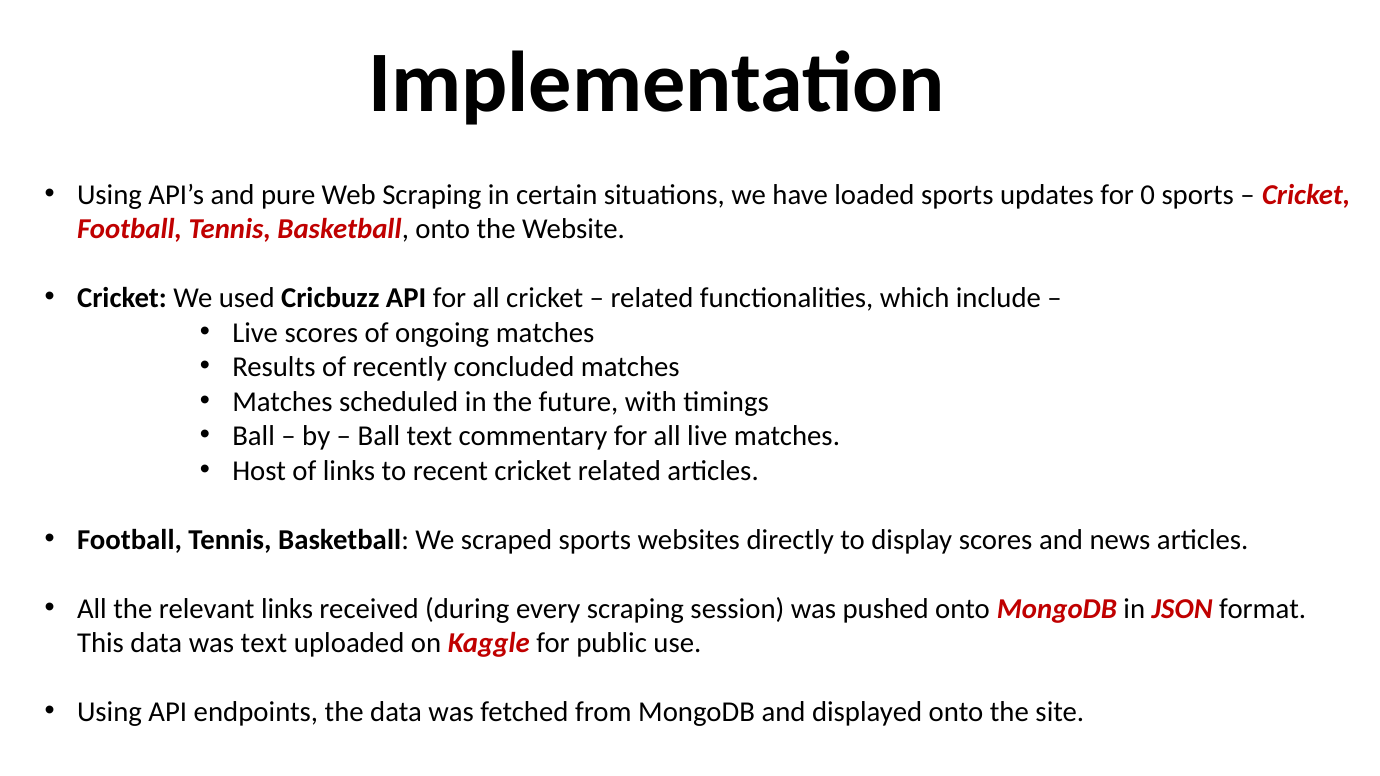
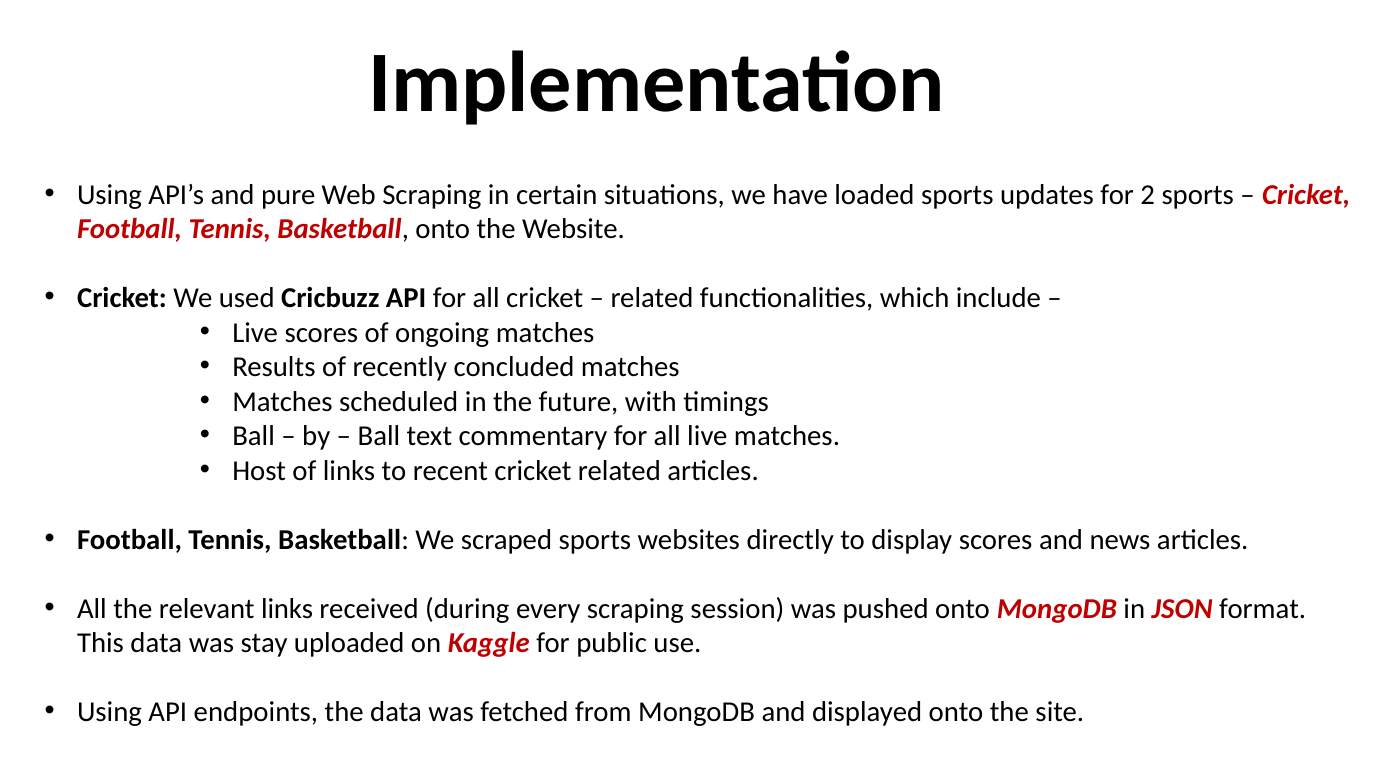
0: 0 -> 2 (1148, 195)
was text: text -> stay (264, 643)
